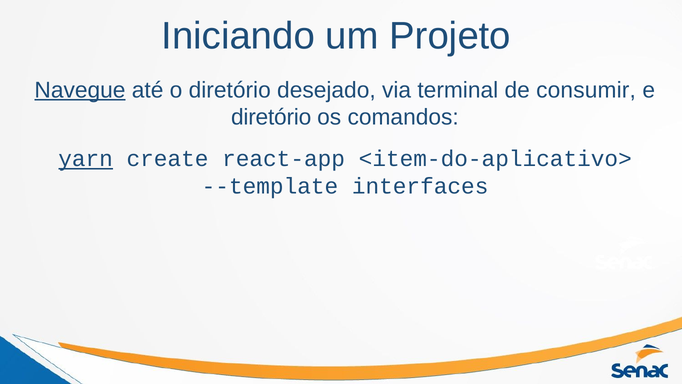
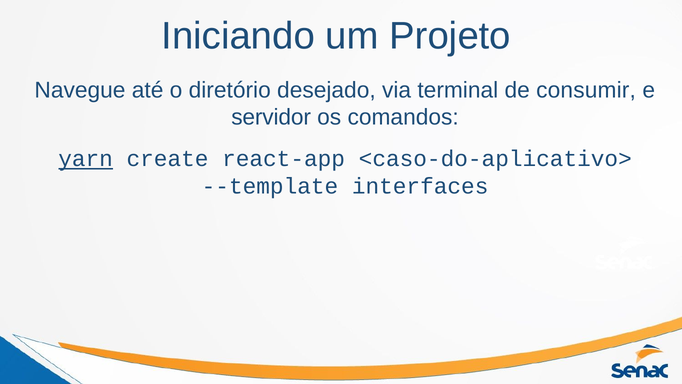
Navegue underline: present -> none (80, 90)
diretório: diretório -> servidor (271, 117)
<item-do-aplicativo>: <item-do-aplicativo> -> <caso-do-aplicativo> (495, 159)
